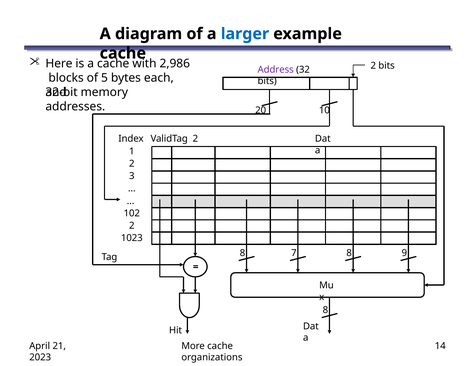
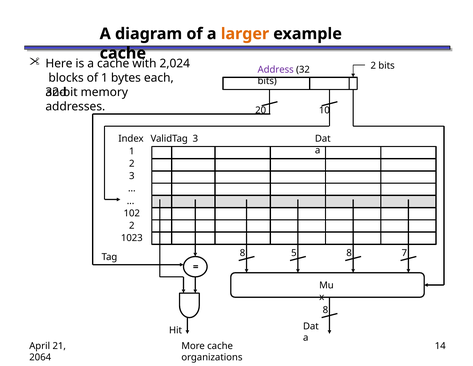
larger colour: blue -> orange (245, 34)
2,986: 2,986 -> 2,024 (175, 63)
of 5: 5 -> 1 (104, 78)
2: 2 -> 3 (195, 139)
7: 7 -> 5 (294, 252)
9: 9 -> 7 (404, 252)
2023: 2023 -> 2064 (40, 357)
